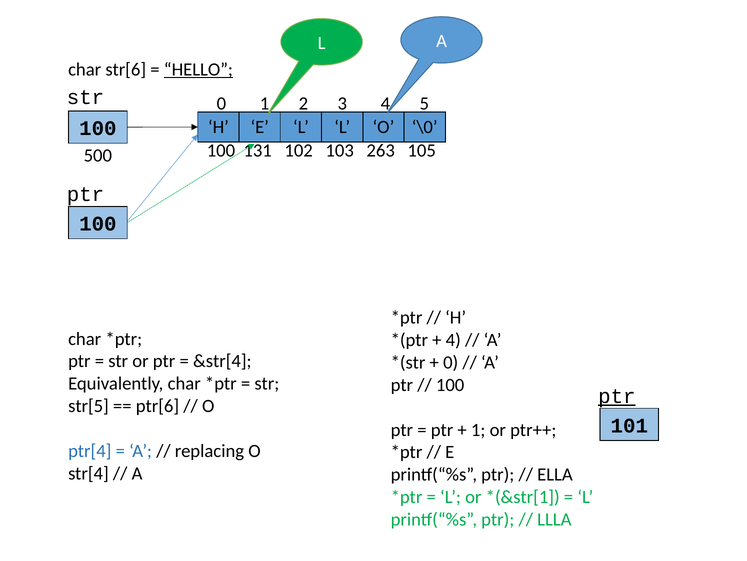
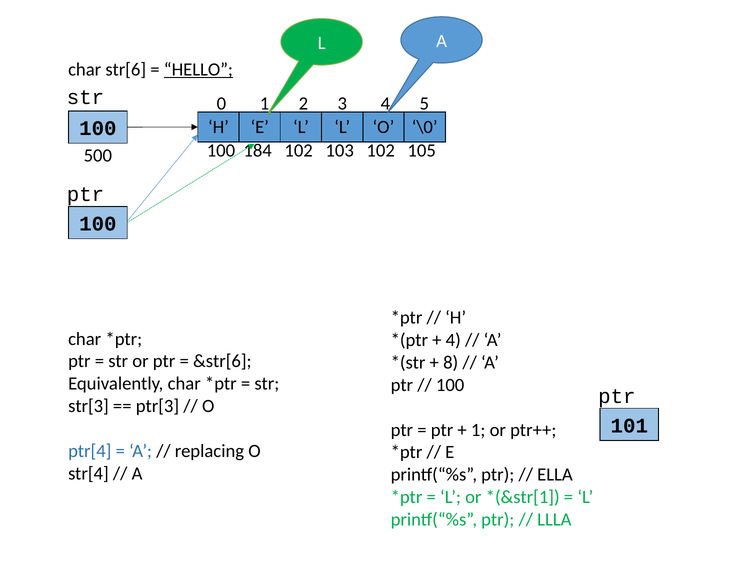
131: 131 -> 184 (258, 150)
103 263: 263 -> 102 (381, 150)
&str[4: &str[4 -> &str[6 (222, 361)
0: 0 -> 8 (451, 362)
ptr underline: present -> none (617, 396)
str[5: str[5 -> str[3 (88, 406)
ptr[6: ptr[6 -> ptr[3 (157, 406)
